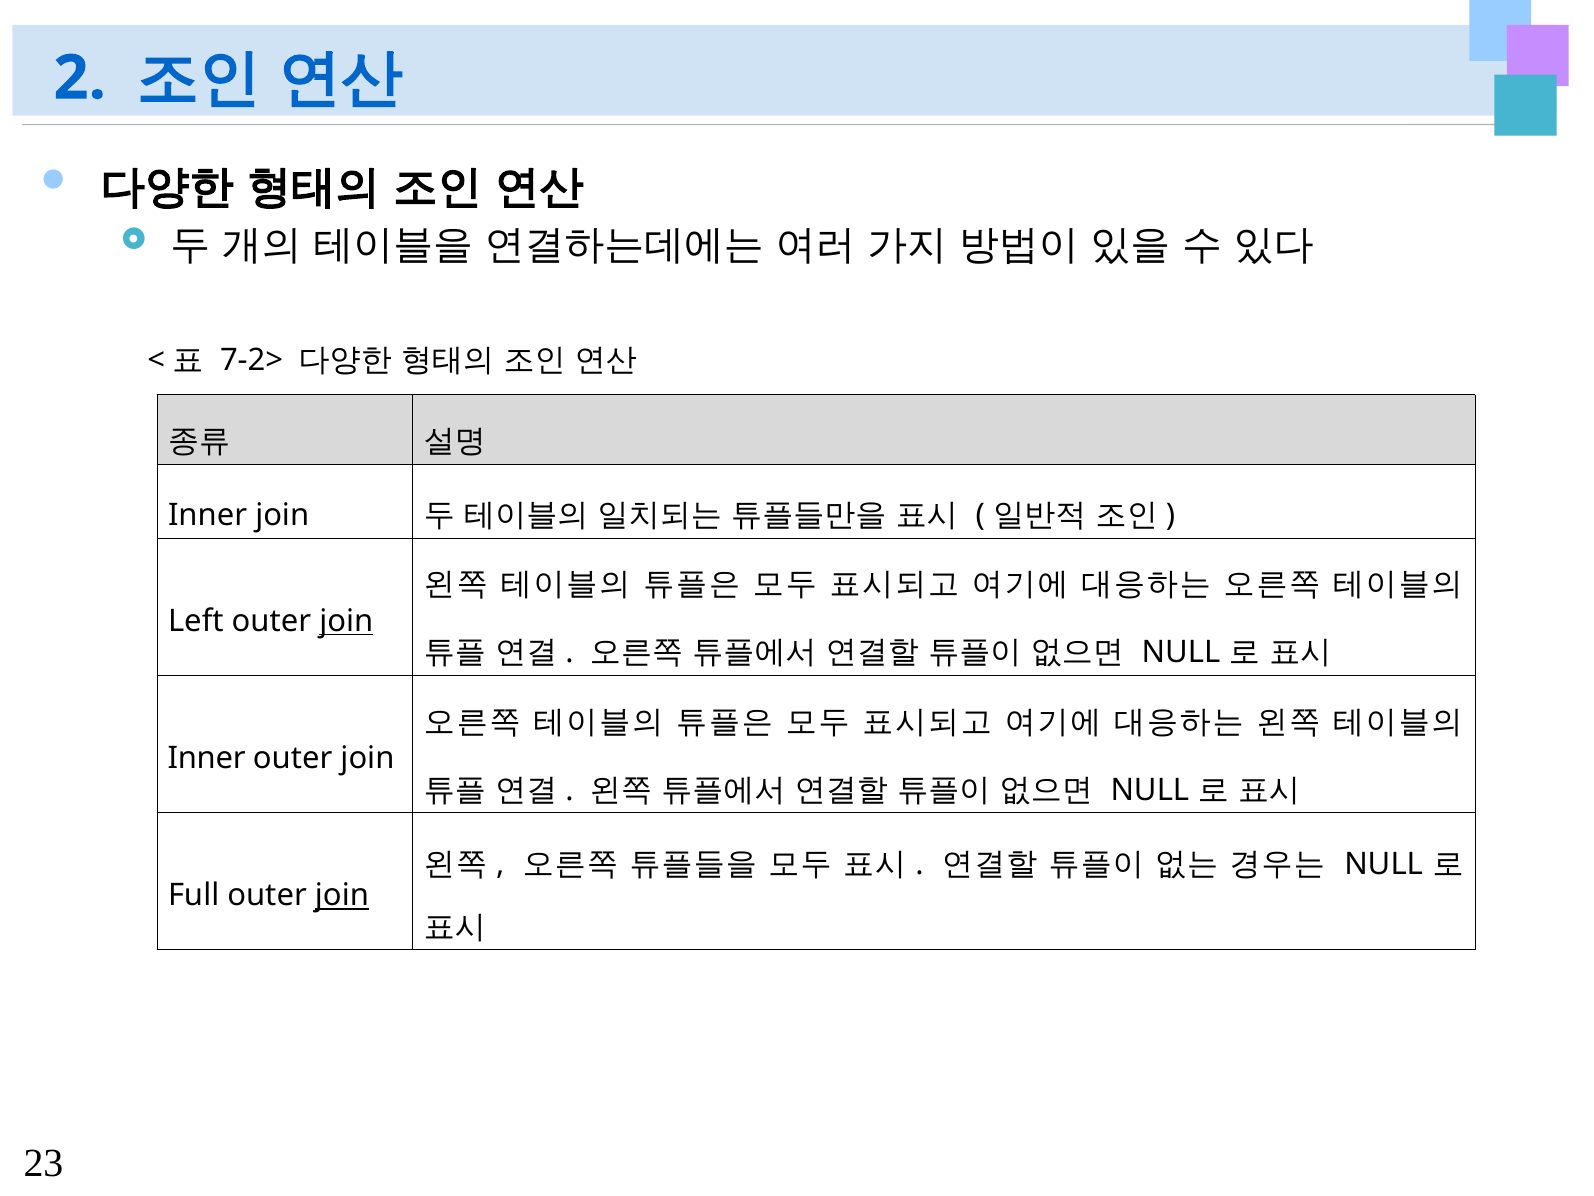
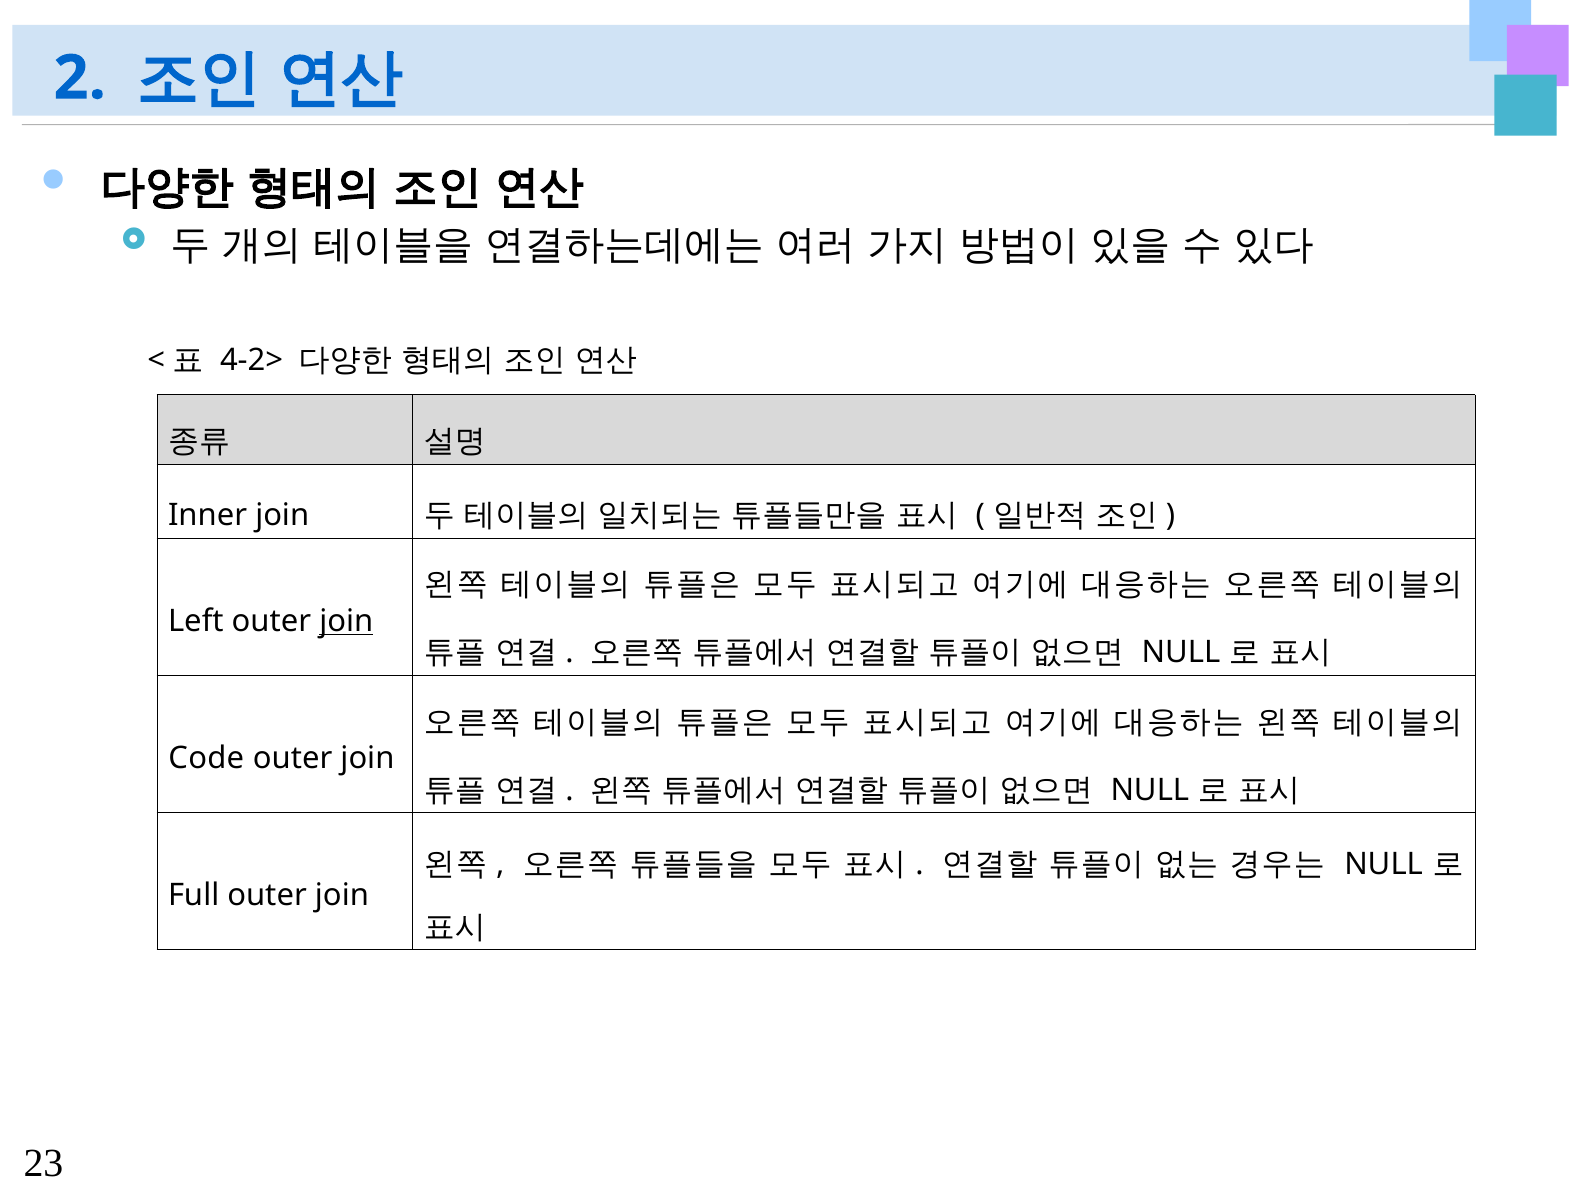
7-2>: 7-2> -> 4-2> (252, 360)
Inner: Inner -> Code (206, 758)
join underline: present -> none (342, 895)
